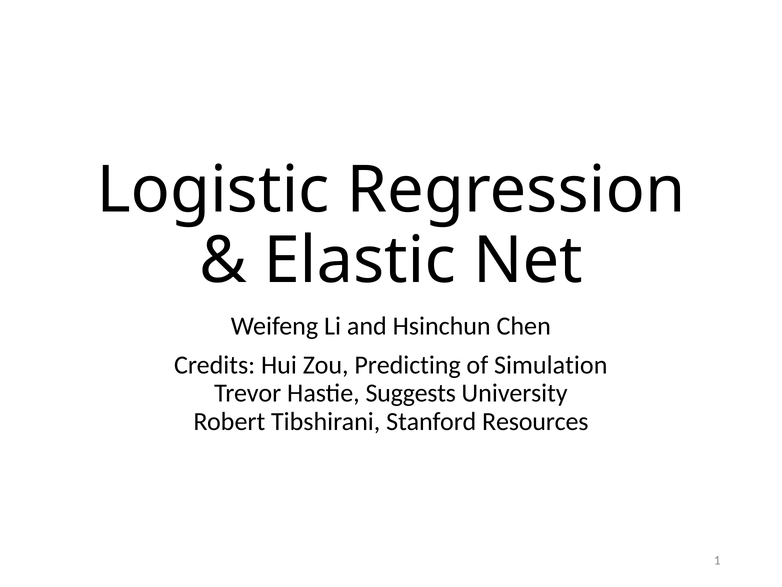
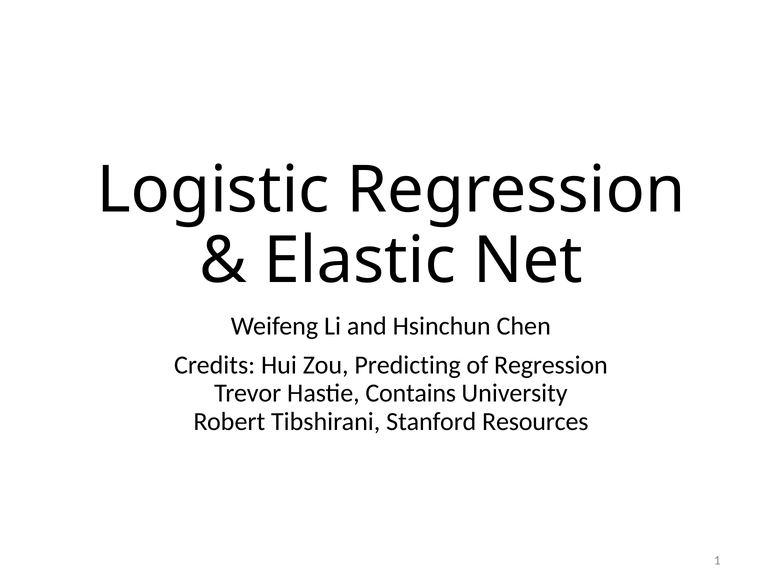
of Simulation: Simulation -> Regression (551, 365)
Suggests: Suggests -> Contains (411, 393)
